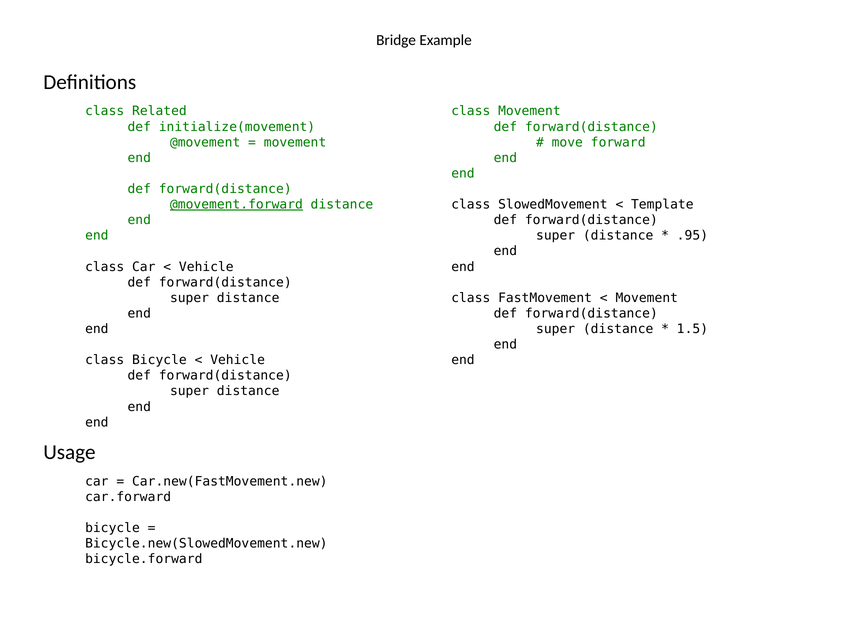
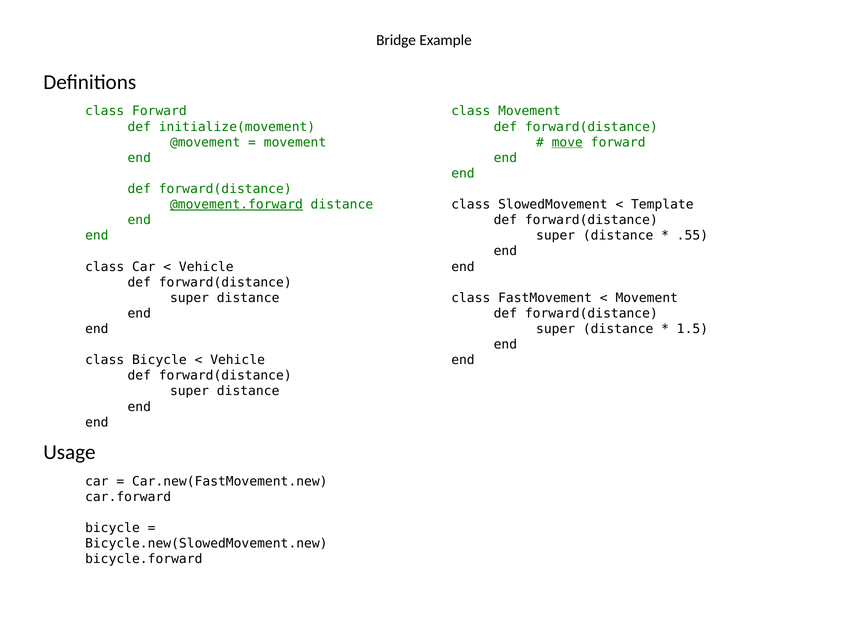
class Related: Related -> Forward (159, 111)
move underline: none -> present (567, 142)
.95: .95 -> .55 (692, 236)
